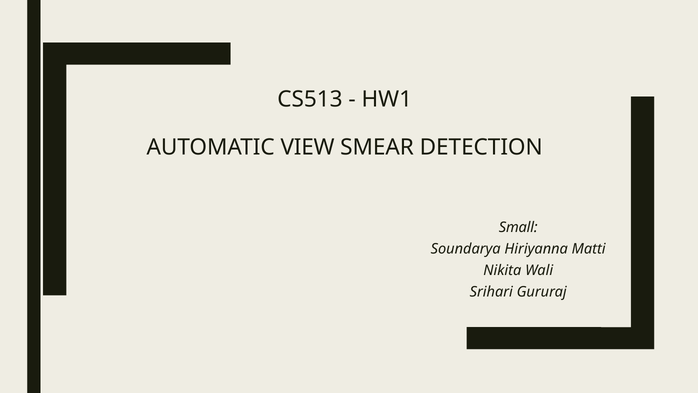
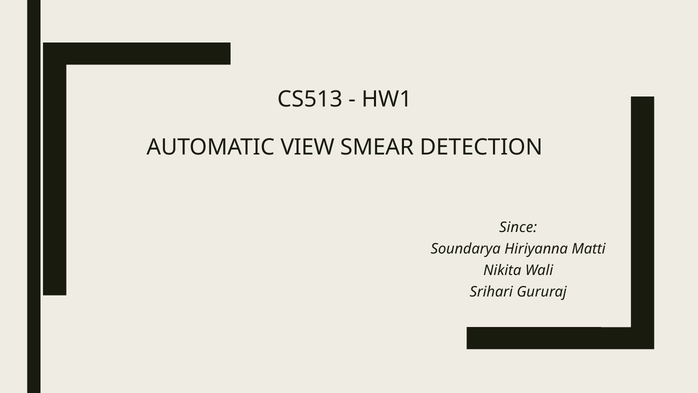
Small: Small -> Since (518, 227)
